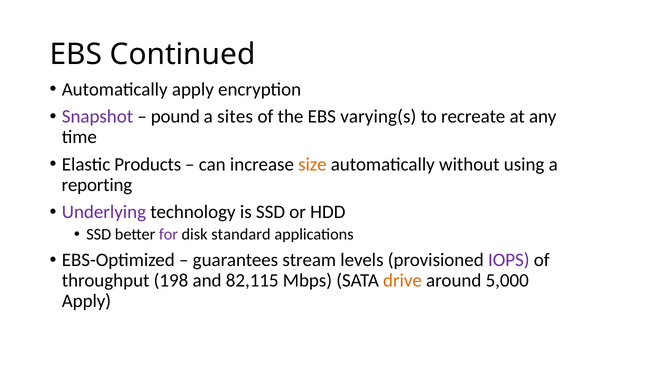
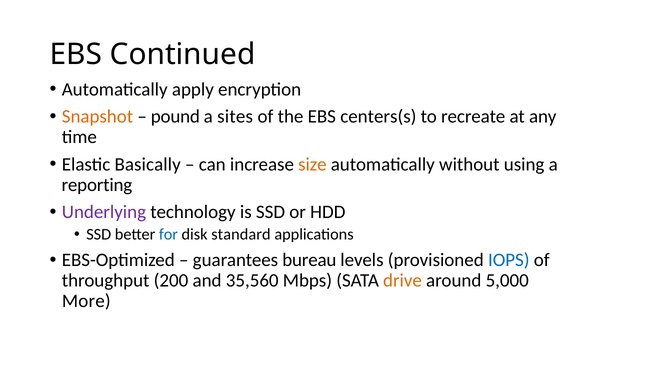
Snapshot colour: purple -> orange (97, 117)
varying(s: varying(s -> centers(s (378, 117)
Products: Products -> Basically (148, 164)
for colour: purple -> blue (169, 235)
stream: stream -> bureau (309, 260)
IOPS colour: purple -> blue (509, 260)
198: 198 -> 200 (171, 281)
82,115: 82,115 -> 35,560 (252, 281)
Apply: Apply -> More (86, 301)
